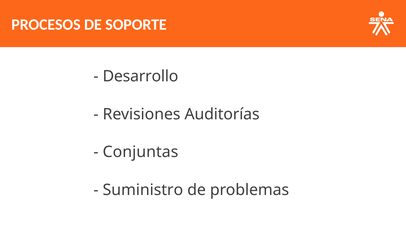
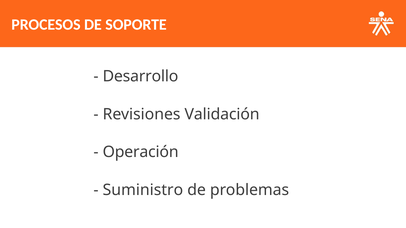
Auditorías: Auditorías -> Validación (222, 114)
Conjuntas: Conjuntas -> Operación (141, 152)
